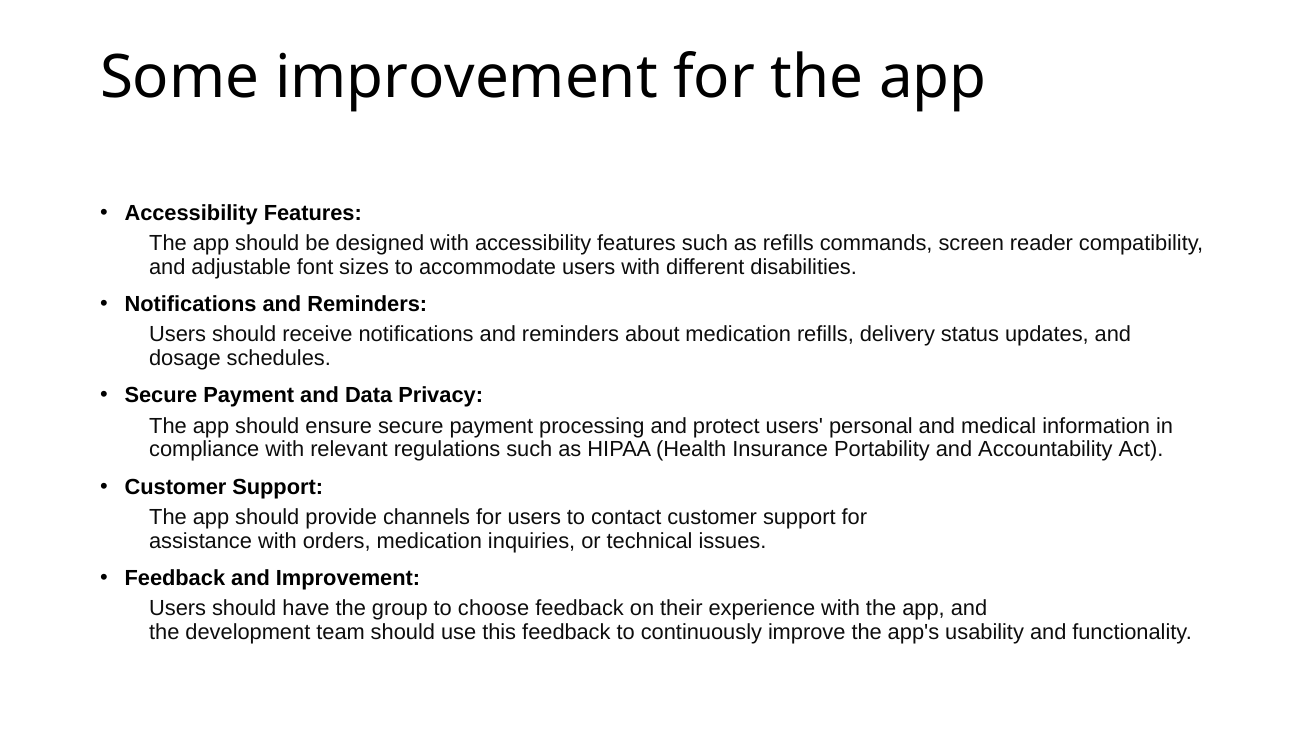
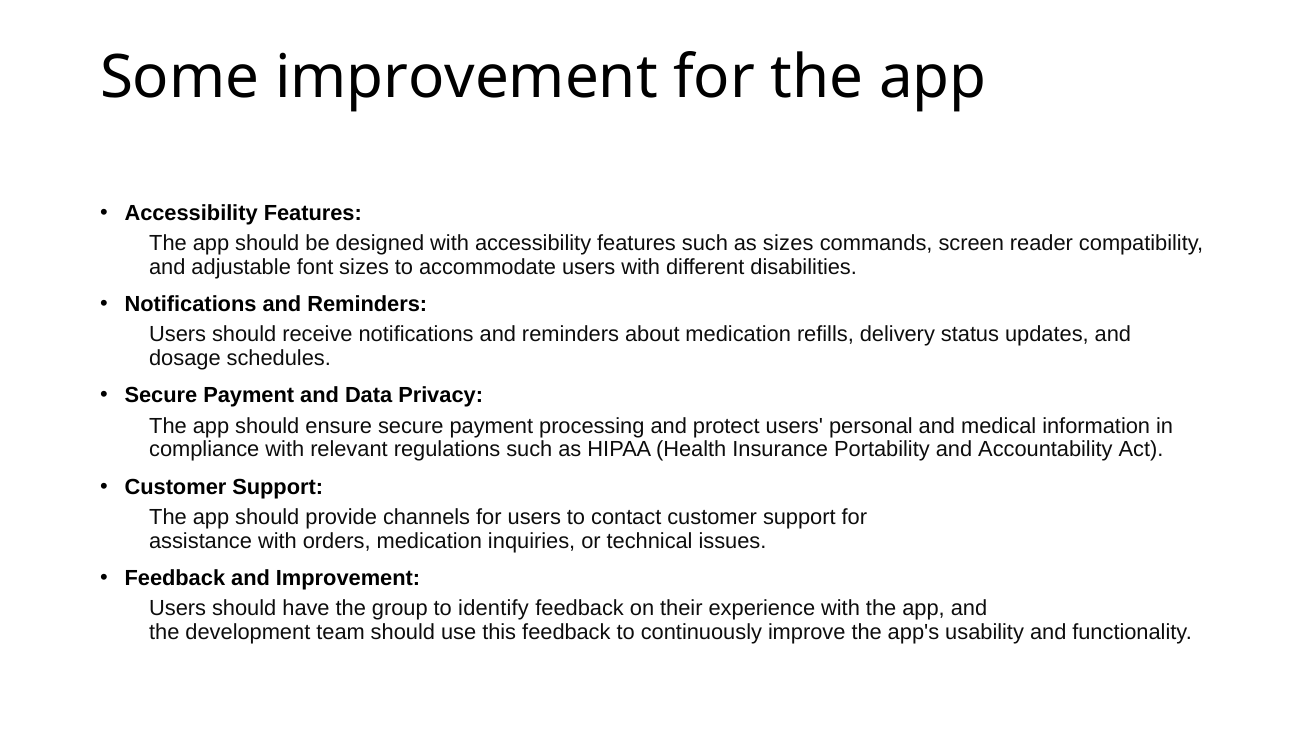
as refills: refills -> sizes (788, 243)
choose: choose -> identify (494, 609)
